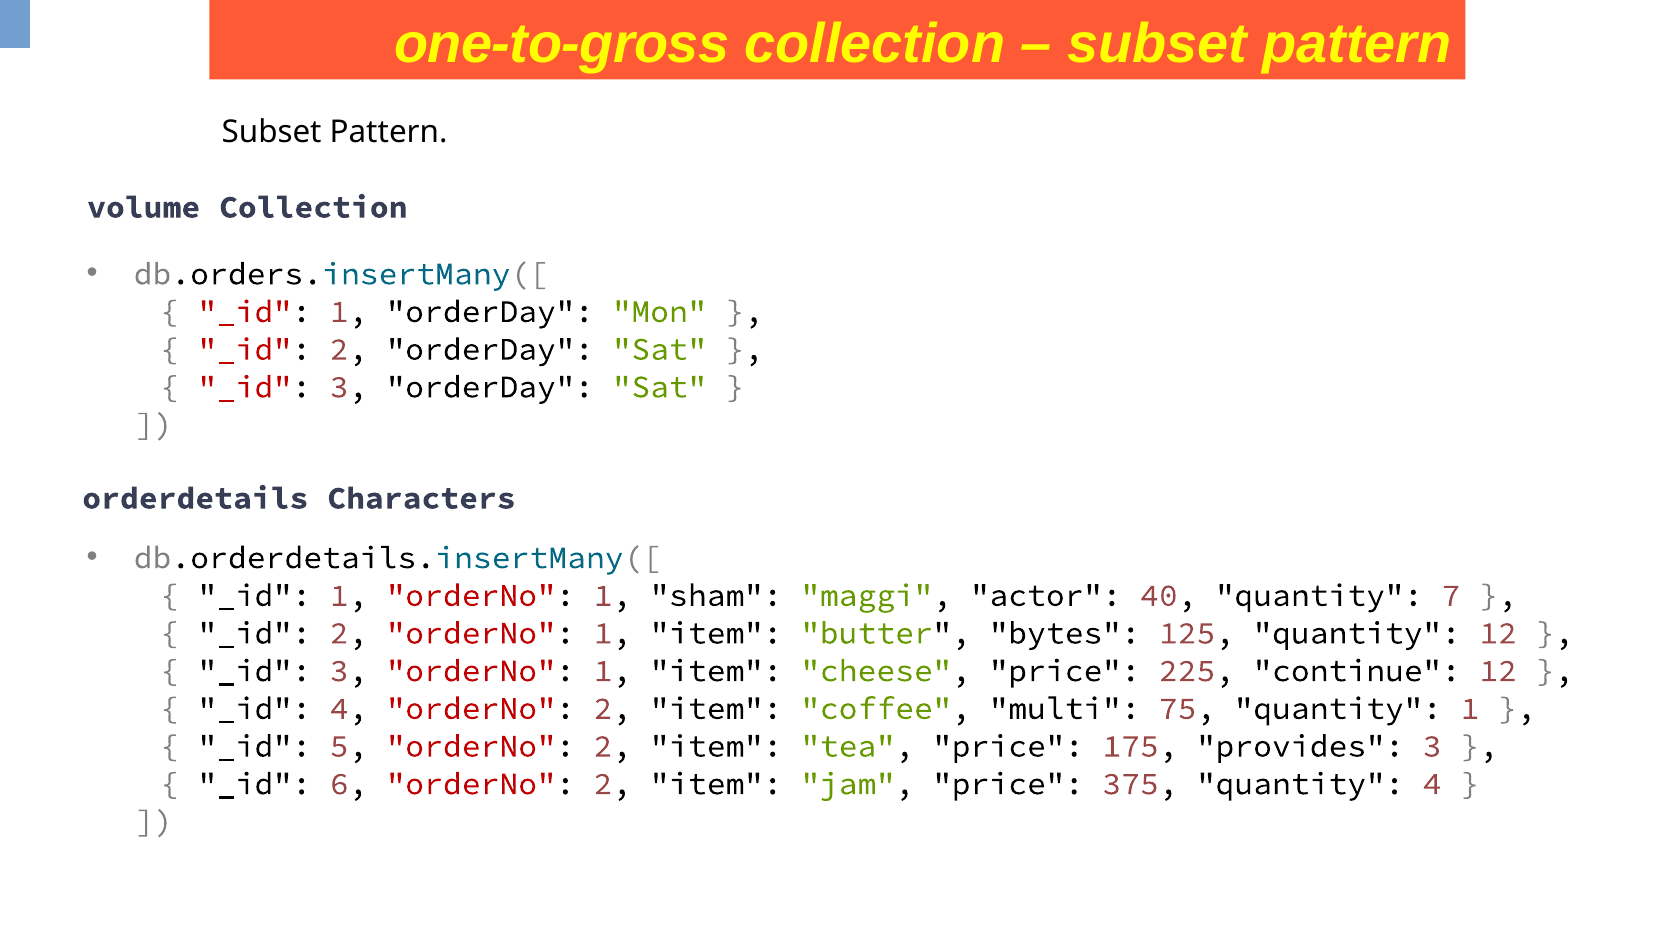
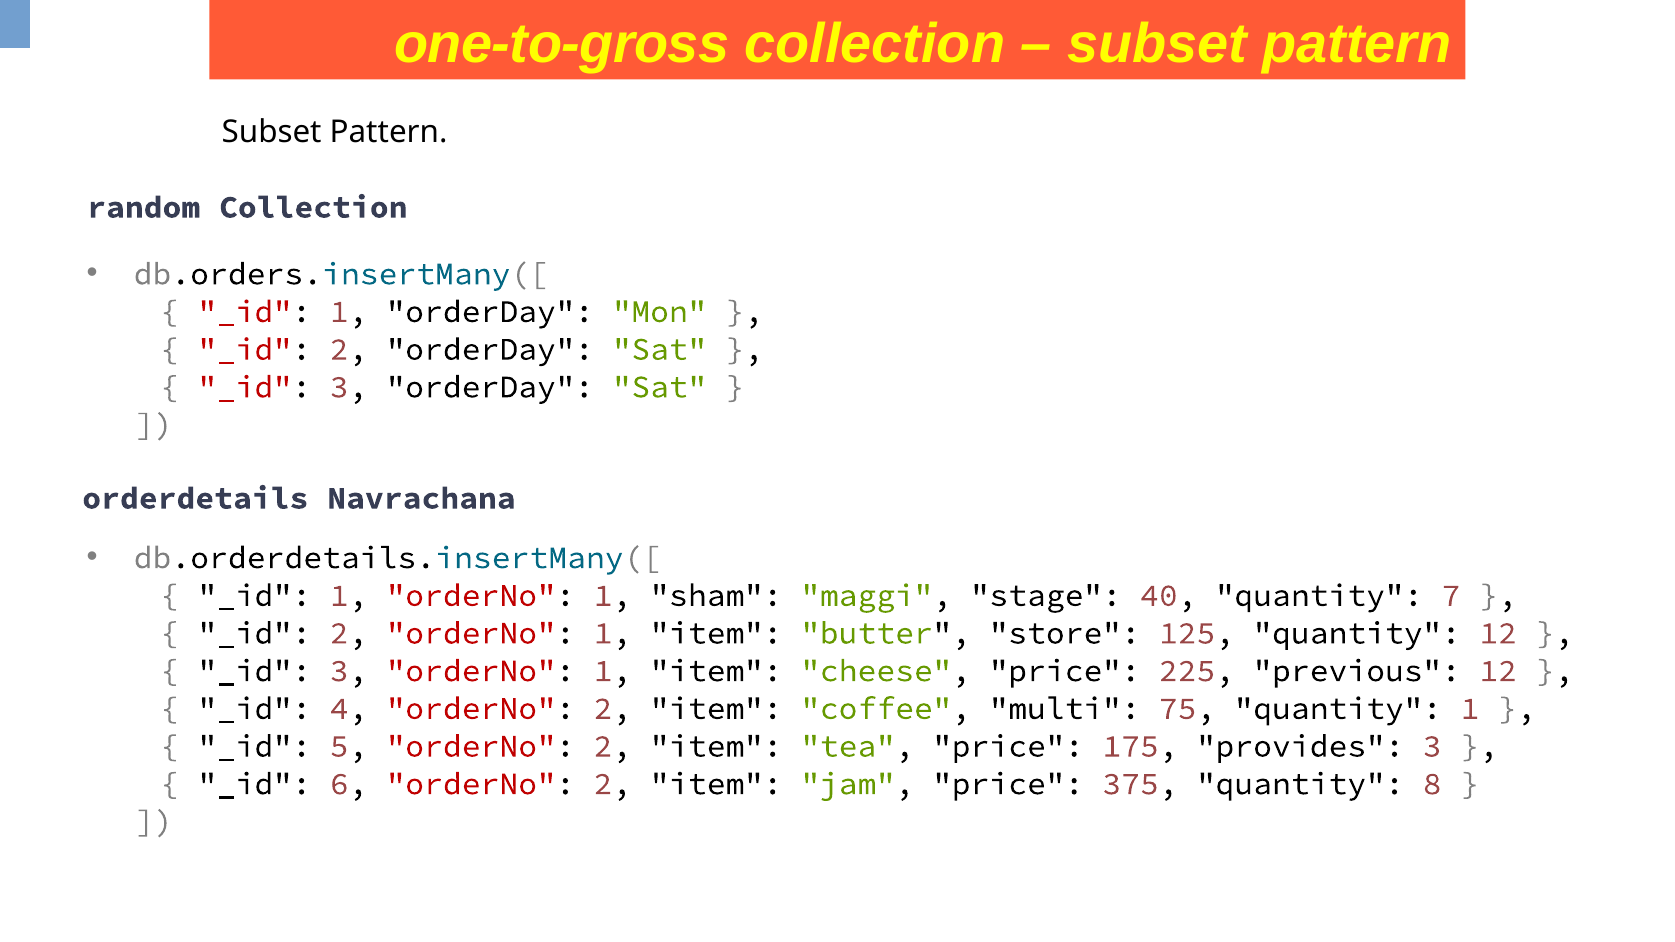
volume: volume -> random (144, 207)
Characters: Characters -> Navrachana (421, 498)
actor: actor -> stage (1046, 596)
bytes: bytes -> store (1065, 633)
continue: continue -> previous (1357, 671)
quantity 4: 4 -> 8 (1432, 784)
